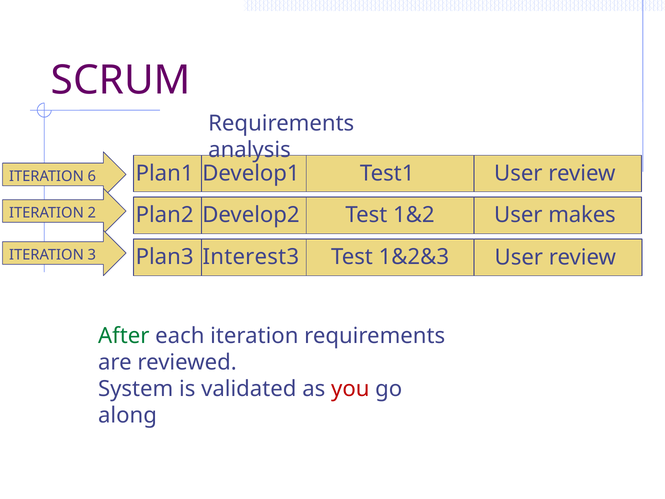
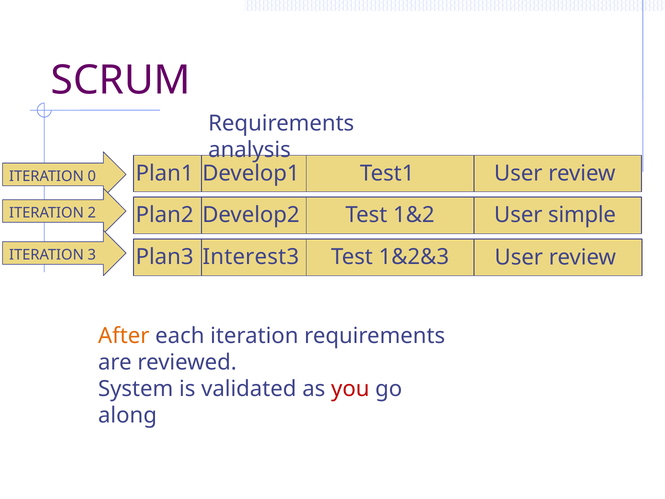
6: 6 -> 0 (92, 176)
makes: makes -> simple (582, 215)
After colour: green -> orange (124, 336)
